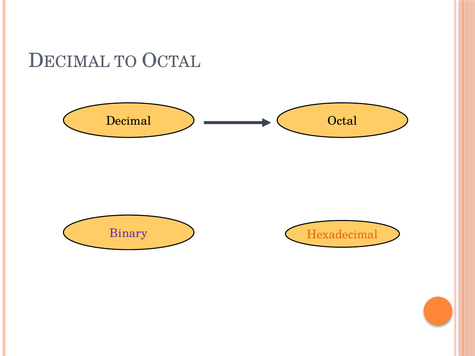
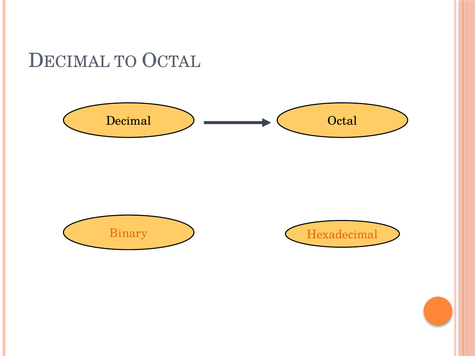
Binary colour: purple -> orange (129, 233)
